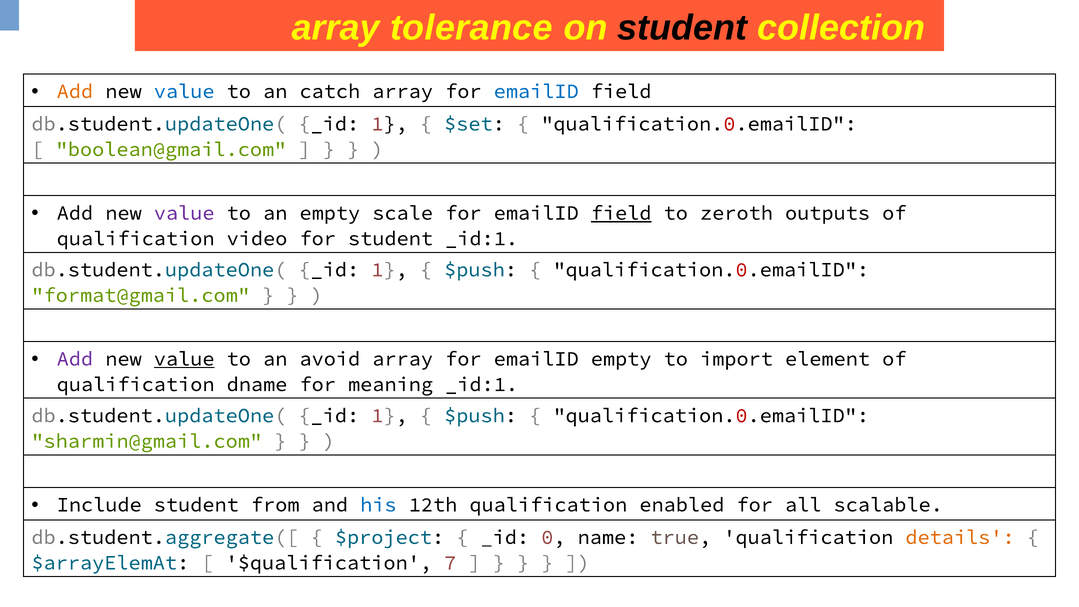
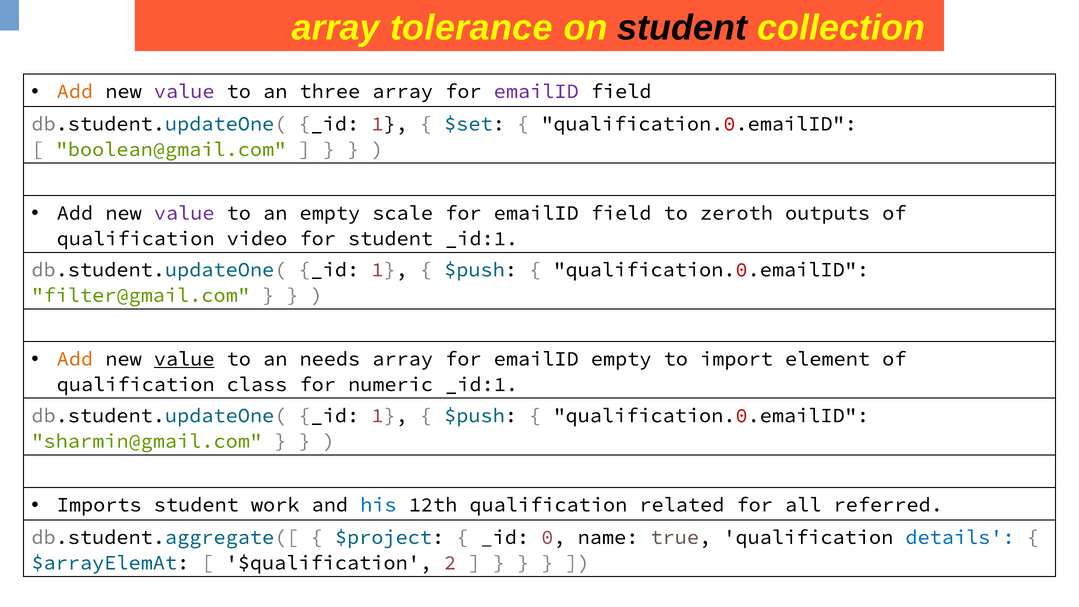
value colour: blue -> purple (184, 91)
catch: catch -> three (330, 91)
emailID colour: blue -> purple (536, 91)
field underline: present -> none (621, 213)
format@gmail.com: format@gmail.com -> filter@gmail.com (141, 295)
Add colour: purple -> orange (75, 359)
avoid: avoid -> needs (330, 359)
dname: dname -> class (257, 384)
meaning: meaning -> numeric (391, 384)
Include: Include -> Imports (99, 505)
from: from -> work (275, 505)
enabled: enabled -> related (682, 505)
scalable: scalable -> referred (888, 505)
details colour: orange -> blue (960, 537)
7: 7 -> 2 (450, 563)
